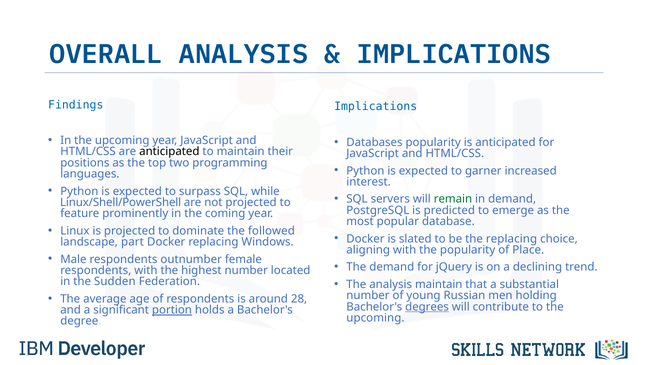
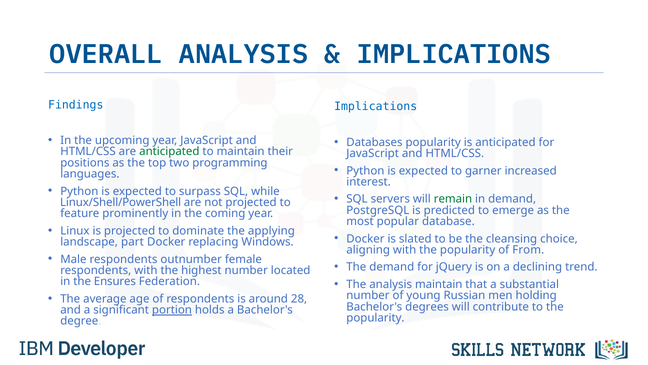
anticipated colour: black -> green (169, 151)
followed: followed -> applying (271, 231)
the replacing: replacing -> cleansing (512, 238)
Place: Place -> From (528, 250)
Sudden: Sudden -> Ensures (115, 281)
degrees underline: present -> none (427, 306)
upcoming: upcoming -> popularity (375, 317)
